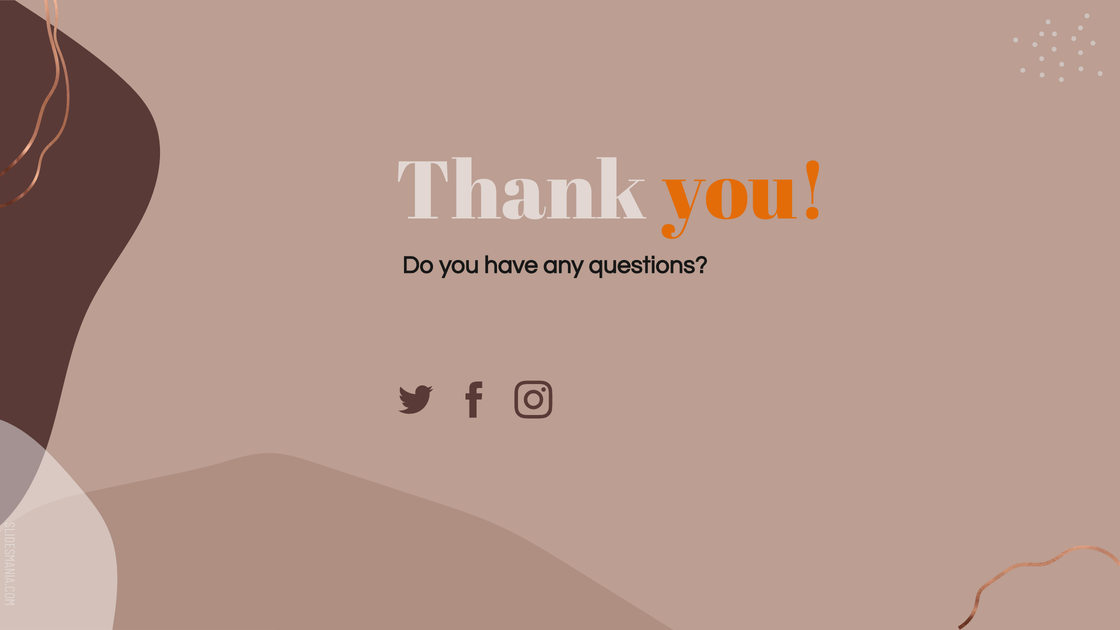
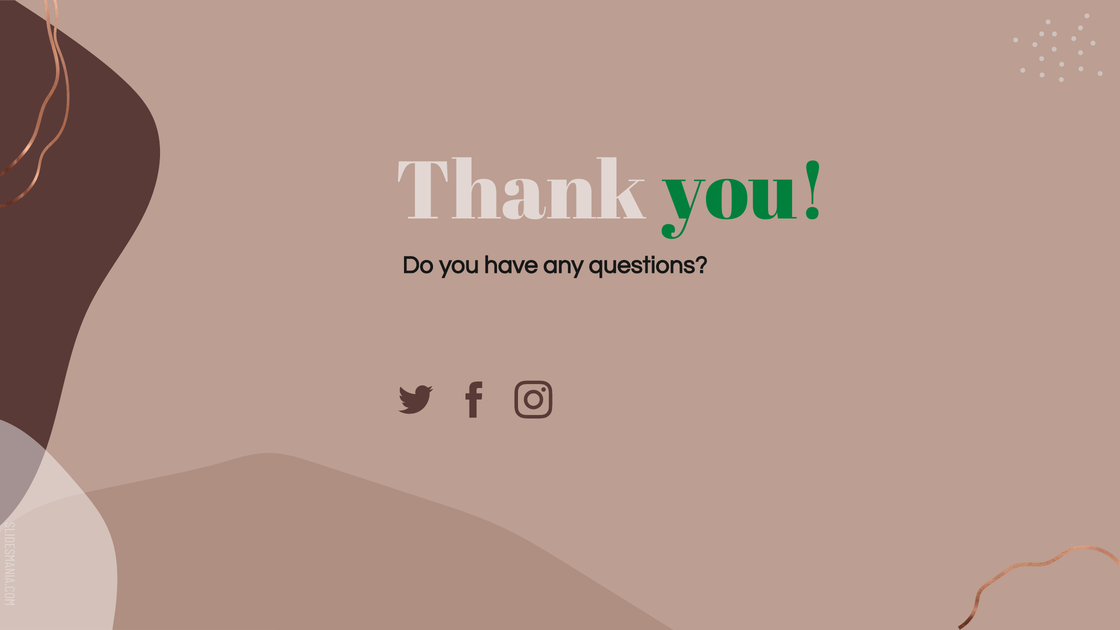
you colour: orange -> green (745, 192)
